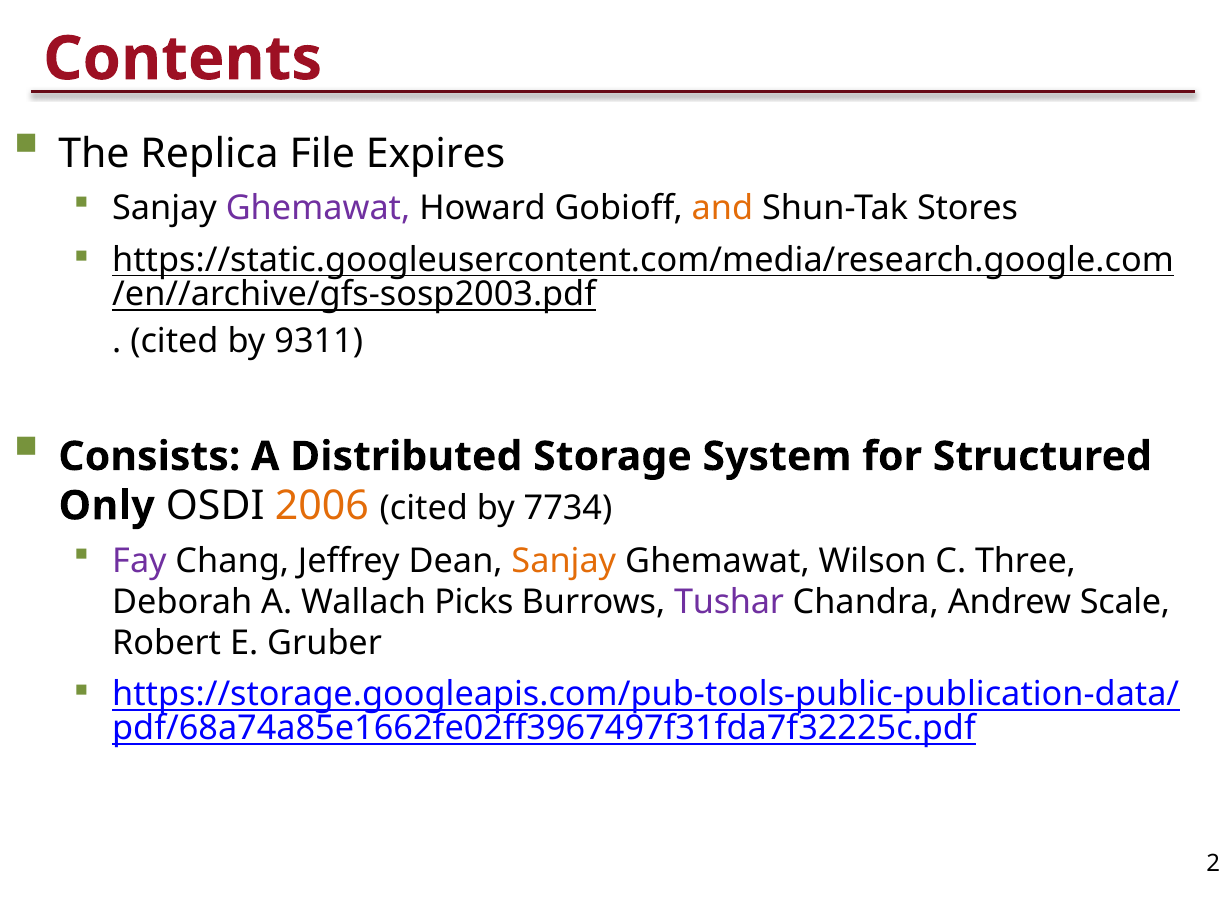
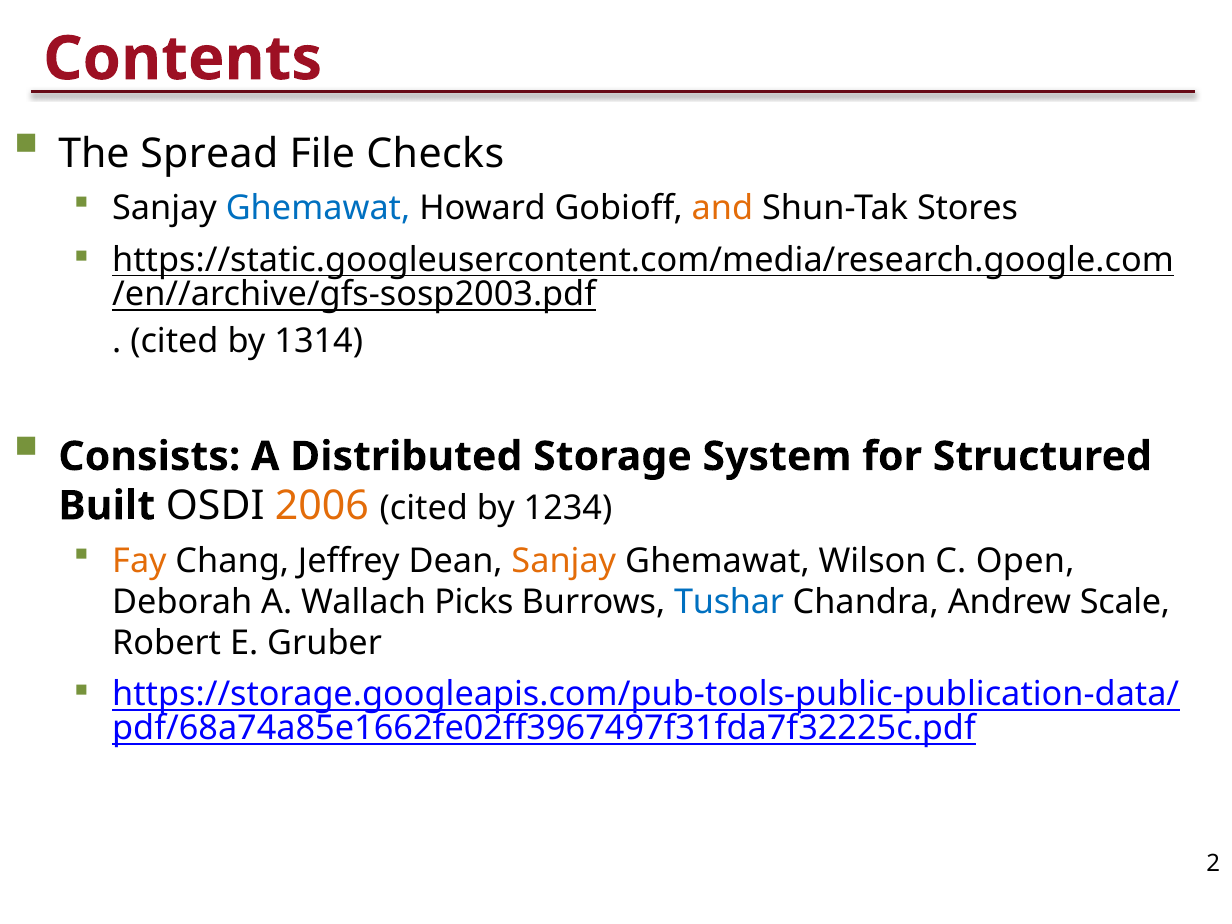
Replica: Replica -> Spread (209, 154)
Expires: Expires -> Checks (435, 154)
Ghemawat colour: purple -> blue (318, 209)
9311: 9311 -> 1314 (319, 341)
Only: Only -> Built (107, 506)
7734: 7734 -> 1234 (568, 508)
Fay colour: purple -> orange (139, 561)
Three: Three -> Open (1025, 561)
Tushar colour: purple -> blue (729, 602)
